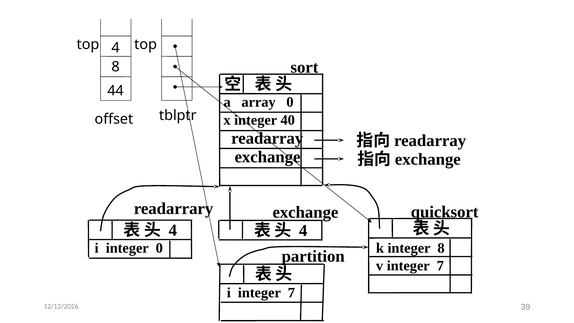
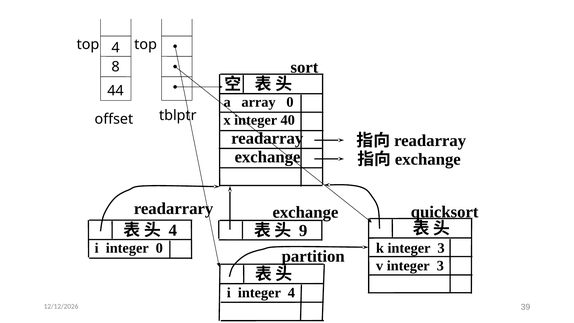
4: 4 -> 9 (303, 230)
k integer 8: 8 -> 3 (441, 248)
v integer 7: 7 -> 3 (440, 266)
i integer 7: 7 -> 4 (291, 293)
